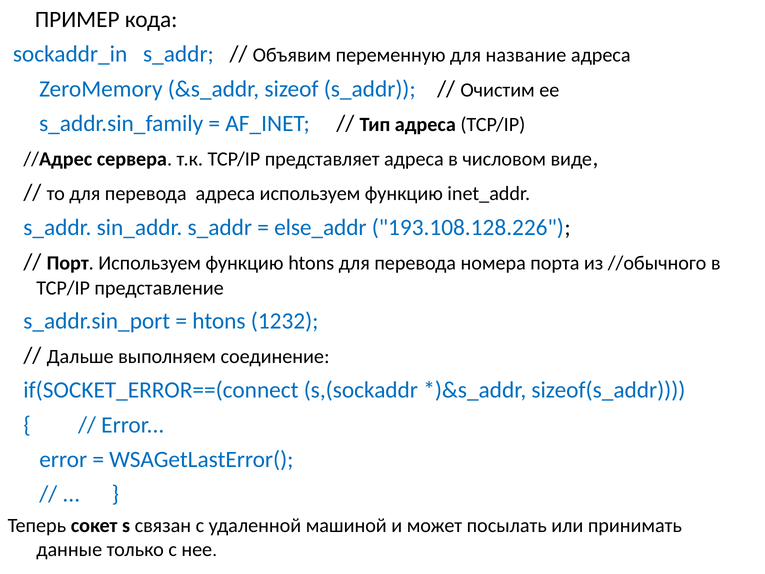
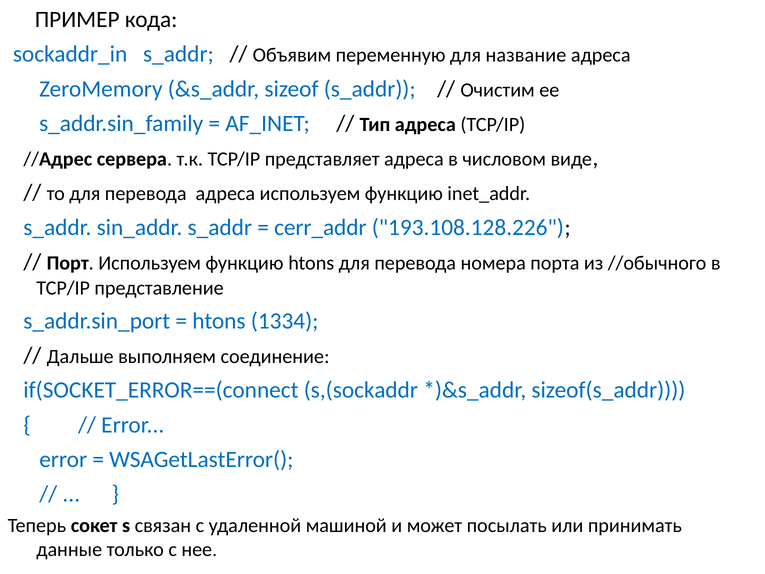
else_addr: else_addr -> cerr_addr (320, 227)
1232: 1232 -> 1334 (285, 321)
